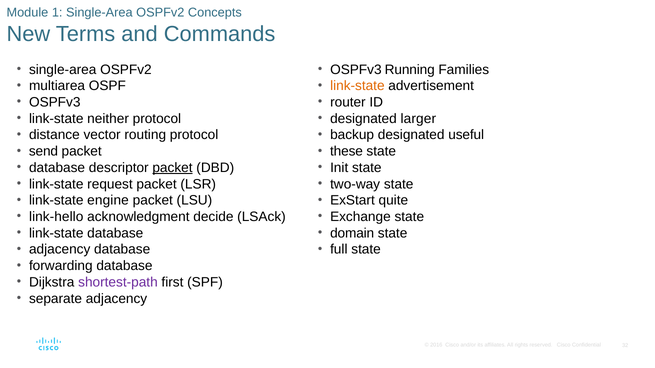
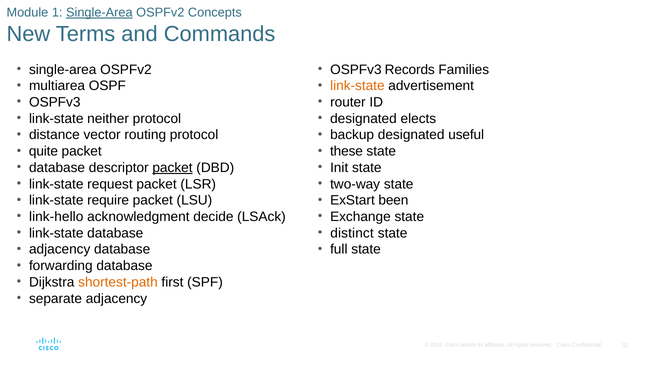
Single-Area underline: none -> present (99, 13)
Running: Running -> Records (410, 70)
larger: larger -> elects (418, 119)
send: send -> quite (43, 152)
engine: engine -> require (108, 201)
quite: quite -> been (393, 201)
domain: domain -> distinct (352, 233)
shortest-path colour: purple -> orange (118, 283)
